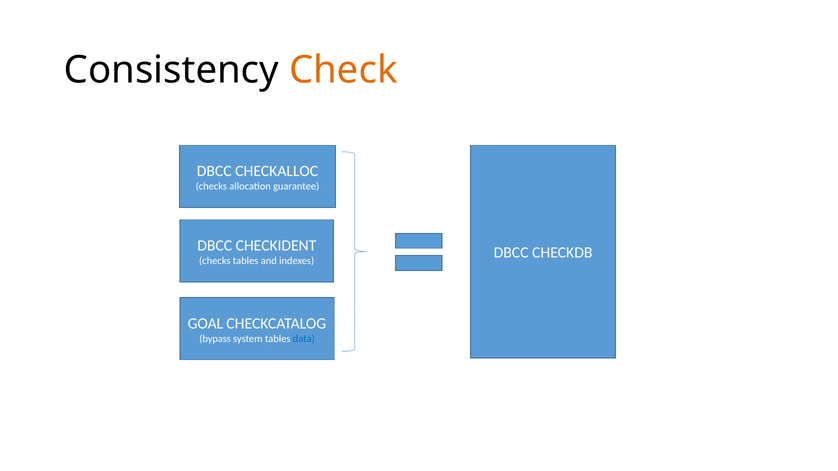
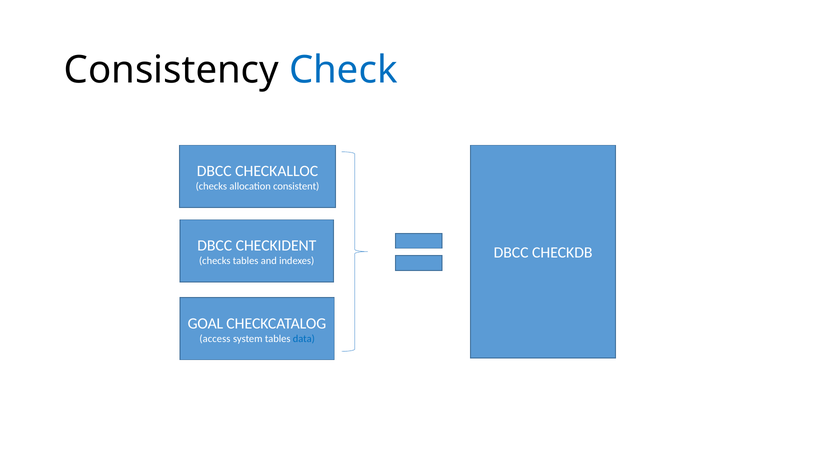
Check colour: orange -> blue (343, 70)
guarantee: guarantee -> consistent (296, 187)
bypass: bypass -> access (215, 339)
